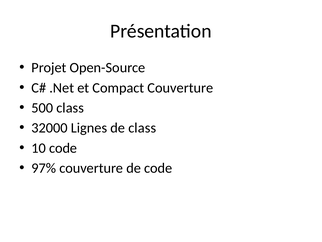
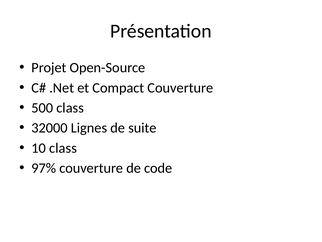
de class: class -> suite (142, 128)
10 code: code -> class (63, 148)
